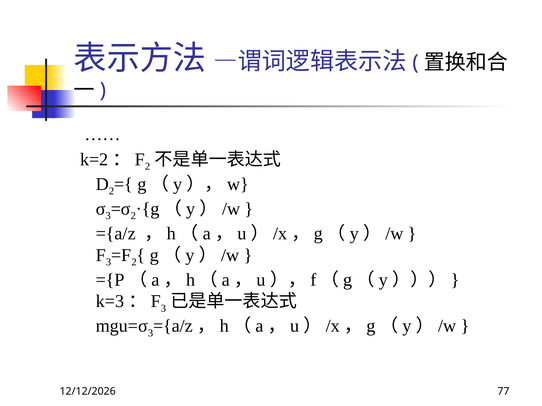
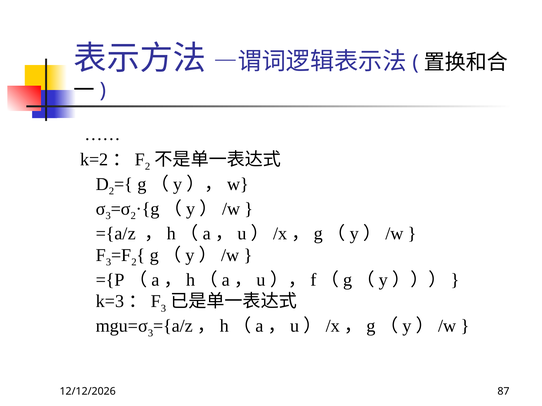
77: 77 -> 87 (503, 392)
